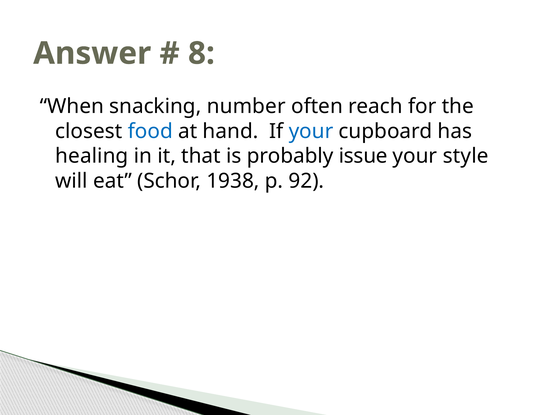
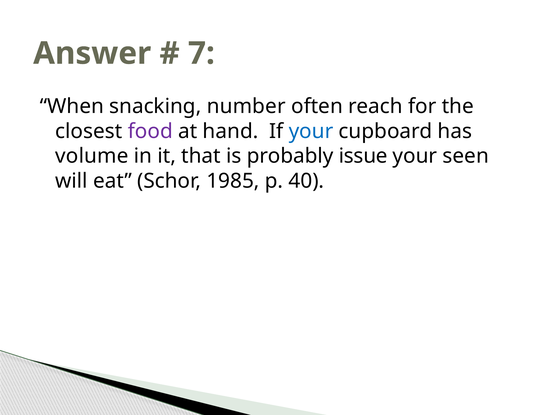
8: 8 -> 7 (201, 53)
food colour: blue -> purple (150, 131)
healing: healing -> volume (92, 156)
style: style -> seen (466, 156)
1938: 1938 -> 1985 (233, 181)
92: 92 -> 40 (306, 181)
